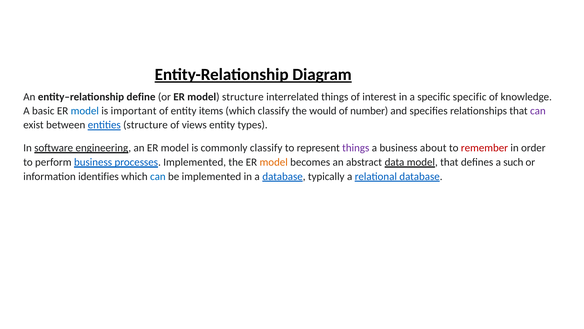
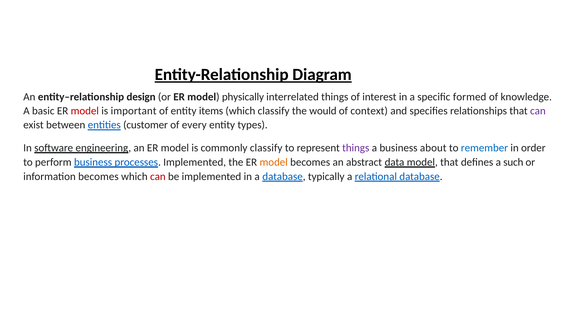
define: define -> design (141, 97)
model structure: structure -> physically (243, 97)
specific specific: specific -> formed (470, 97)
model colour: blue -> red (85, 111)
number: number -> context (369, 111)
entities structure: structure -> customer (146, 125)
views: views -> every (194, 125)
remember colour: red -> blue (484, 148)
information identifies: identifies -> becomes (98, 176)
can colour: blue -> red (158, 176)
